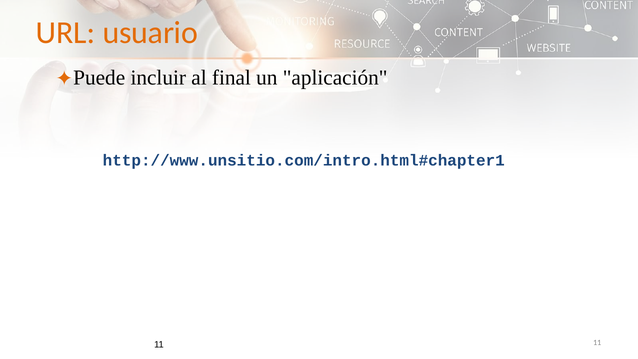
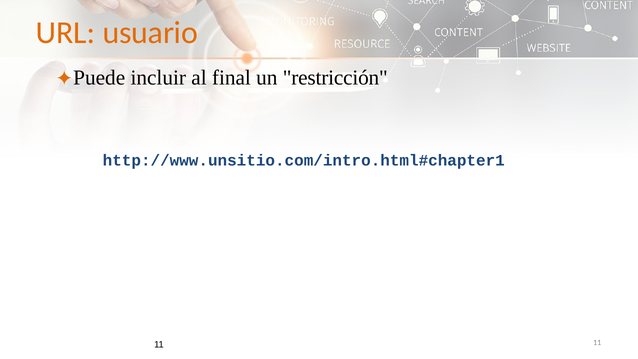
aplicación: aplicación -> restricción (335, 78)
